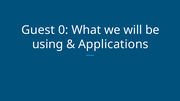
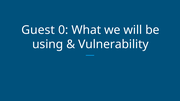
Applications: Applications -> Vulnerability (113, 44)
